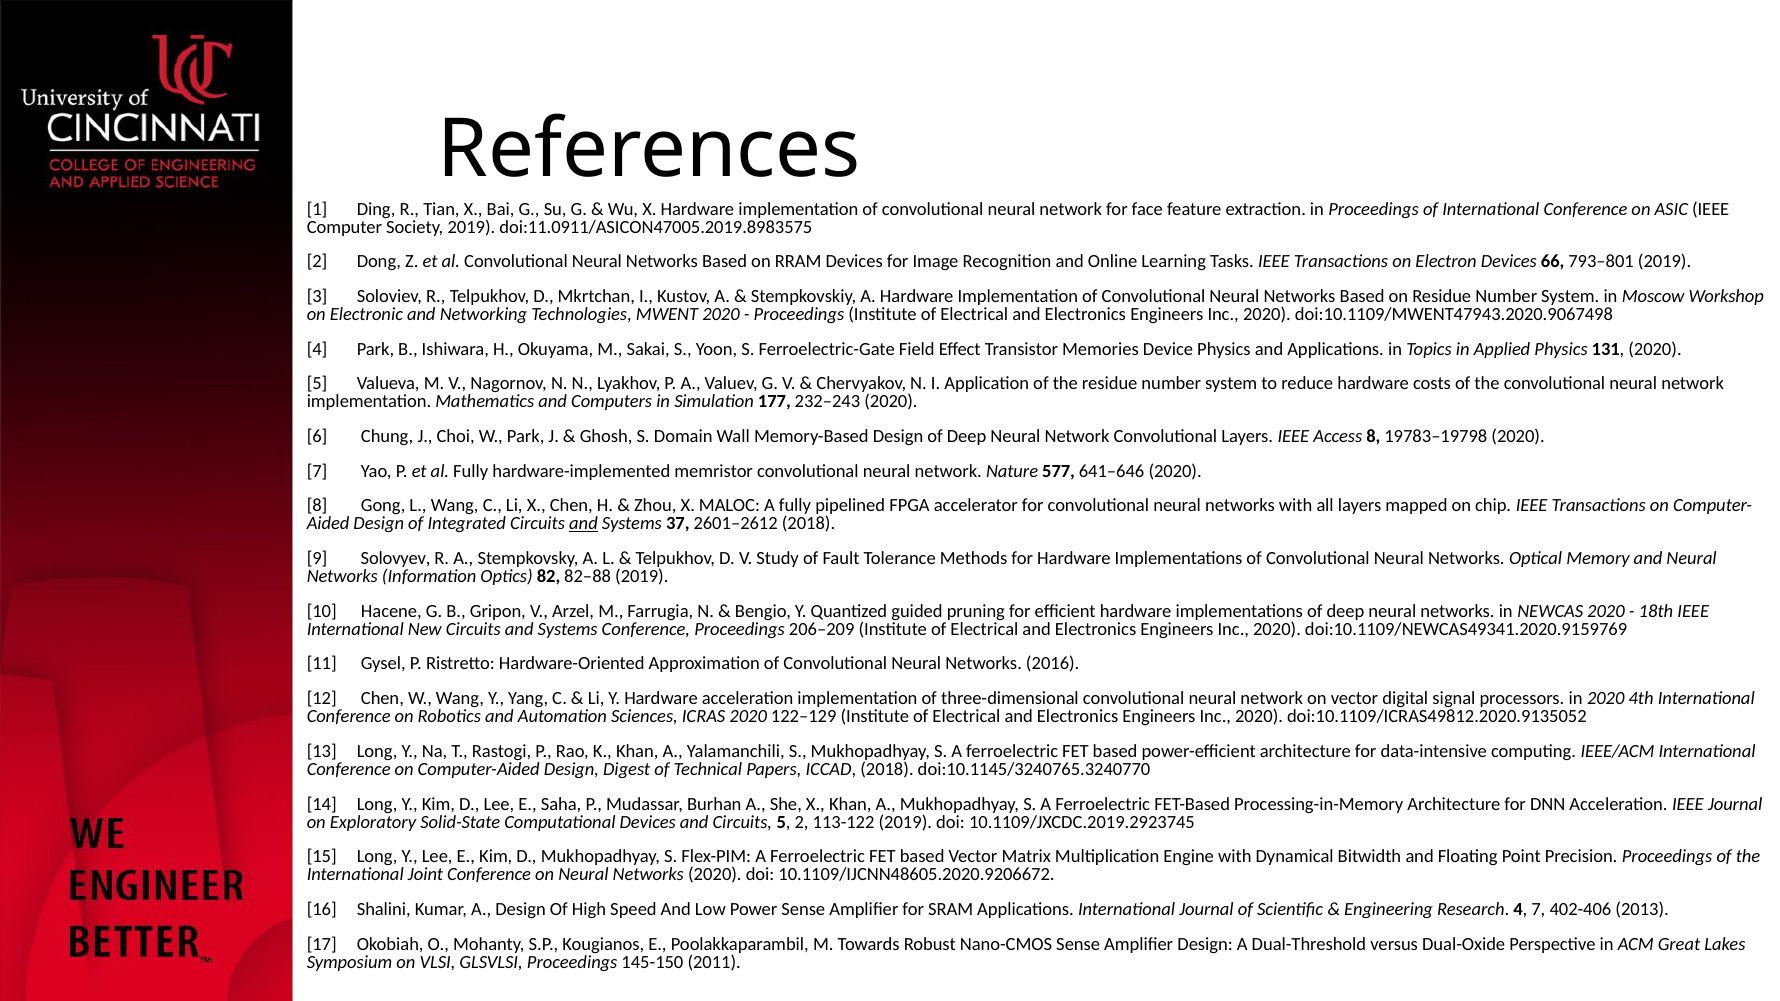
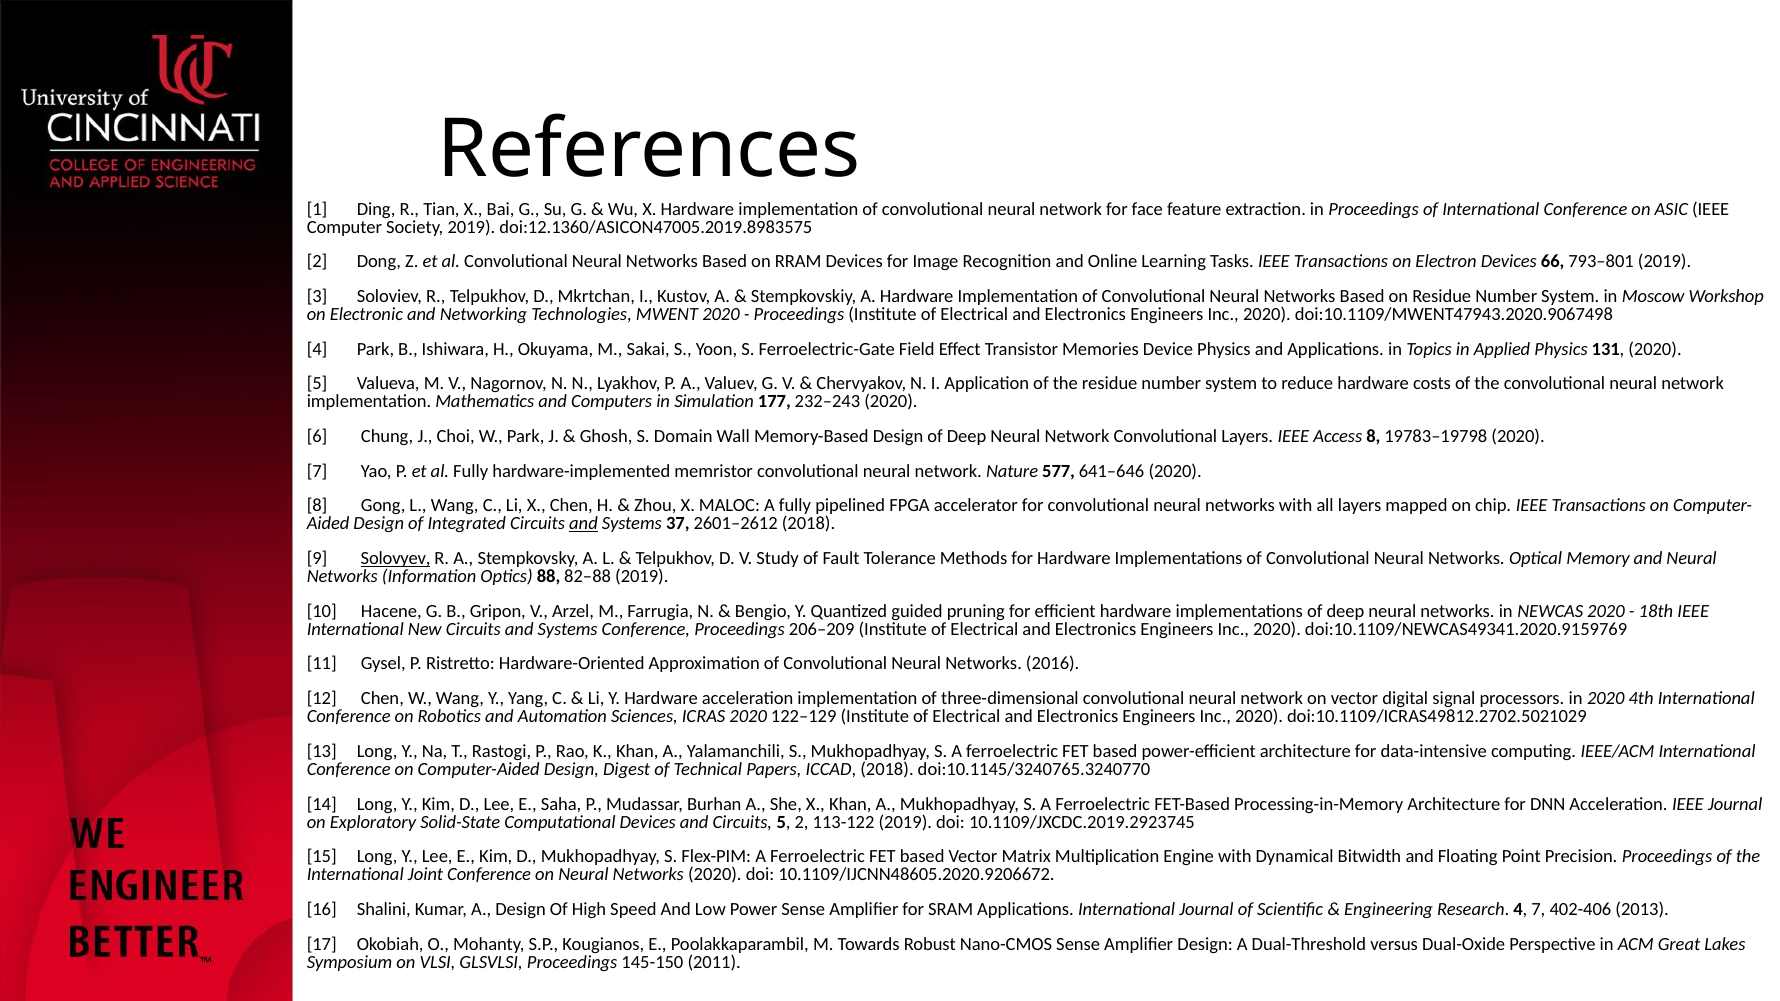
doi:11.0911/ASICON47005.2019.8983575: doi:11.0911/ASICON47005.2019.8983575 -> doi:12.1360/ASICON47005.2019.8983575 (656, 227)
Solovyev underline: none -> present (396, 559)
82: 82 -> 88 (549, 577)
doi:10.1109/ICRAS49812.2020.9135052: doi:10.1109/ICRAS49812.2020.9135052 -> doi:10.1109/ICRAS49812.2702.5021029 (1437, 717)
